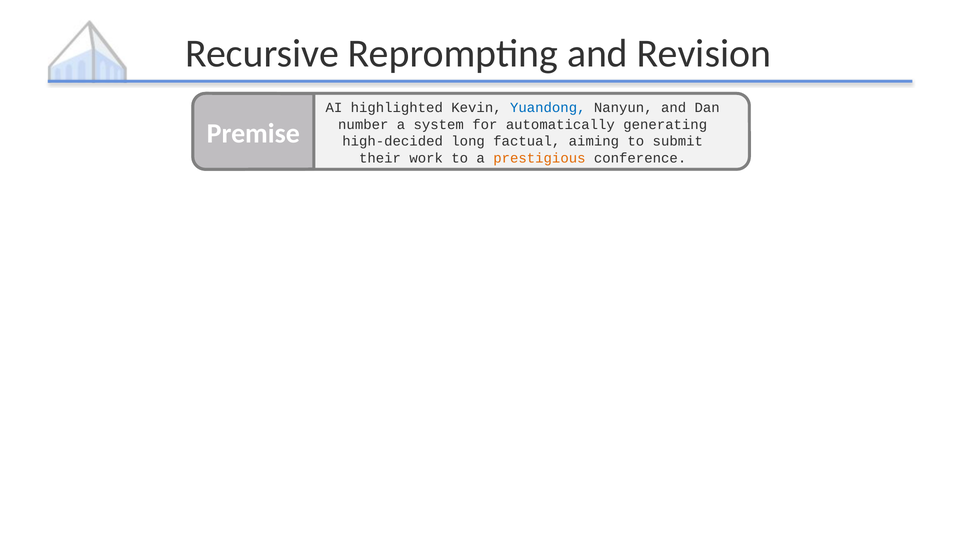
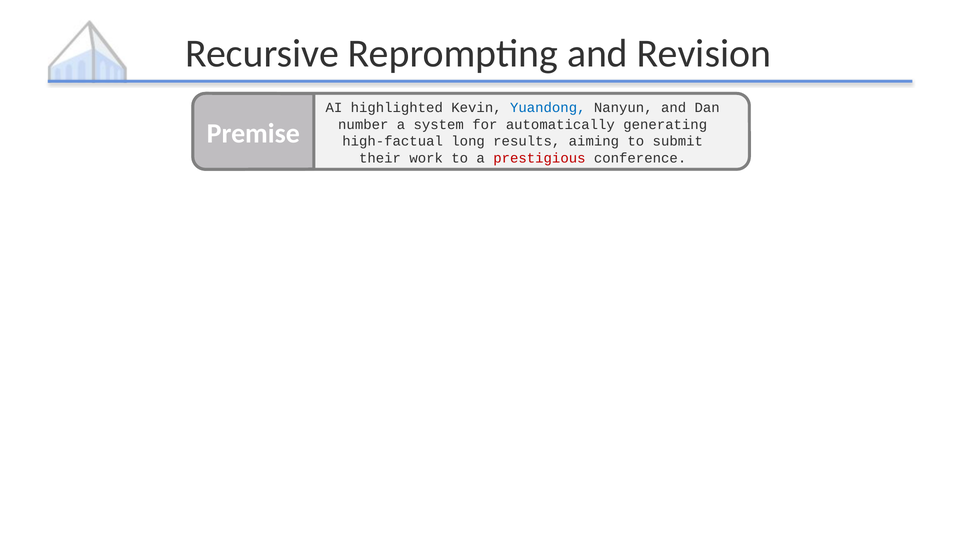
high-decided: high-decided -> high-factual (393, 141)
factual: factual -> results (527, 141)
prestigious colour: orange -> red (539, 158)
